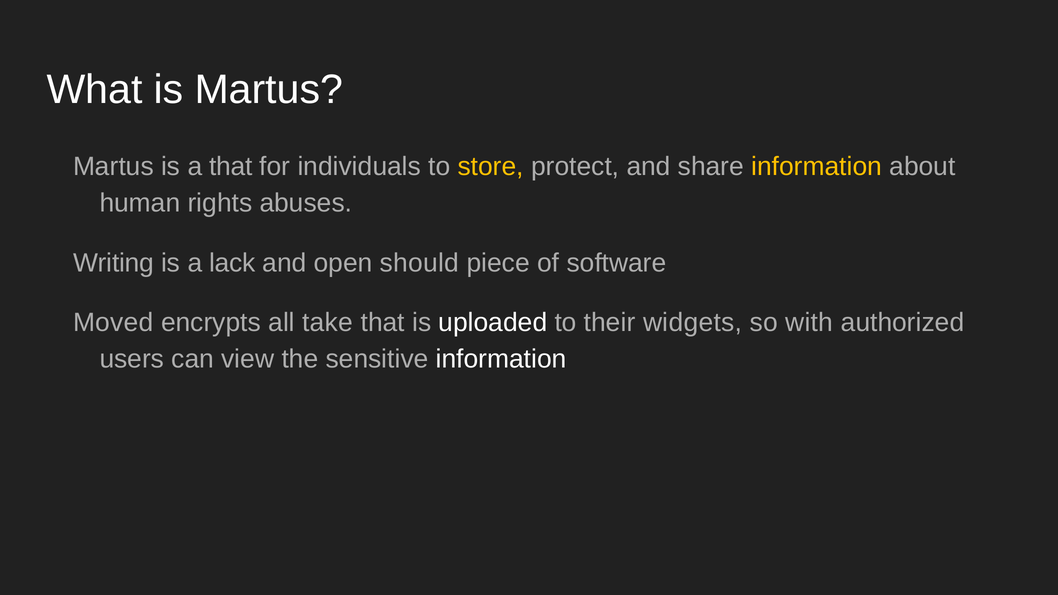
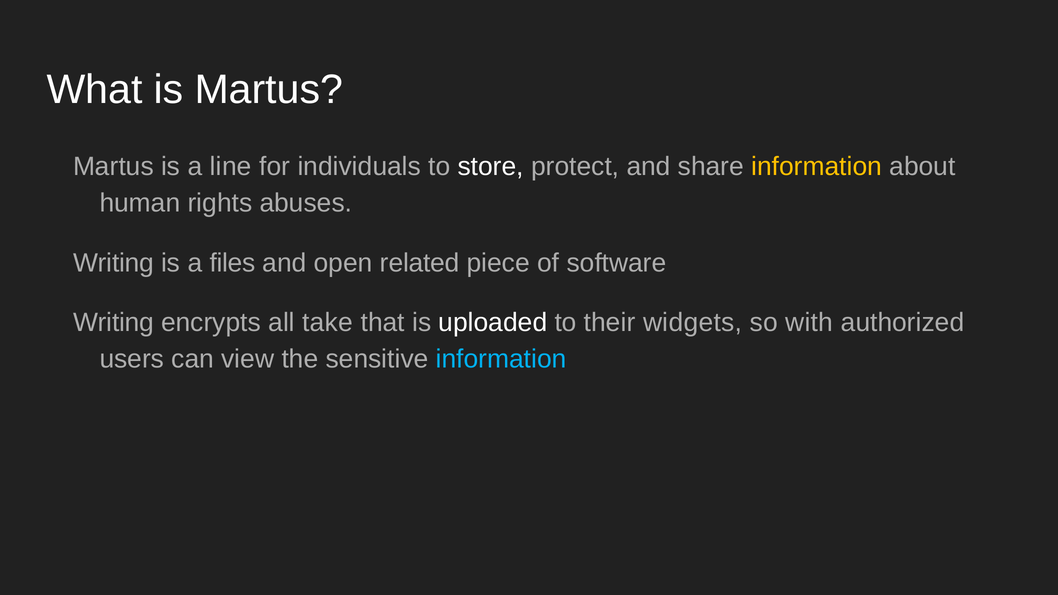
a that: that -> line (231, 166)
store colour: yellow -> white (491, 166)
lack: lack -> files (232, 263)
should: should -> related (420, 263)
Moved: Moved -> Writing (114, 323)
information colour: white -> light blue (501, 359)
